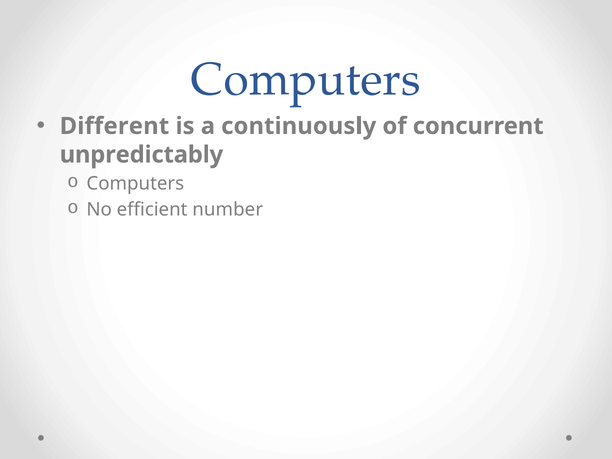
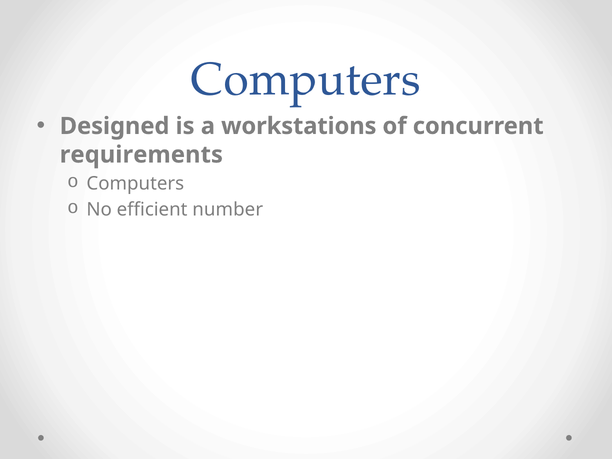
Different: Different -> Designed (115, 126)
continuously: continuously -> workstations (299, 126)
unpredictably: unpredictably -> requirements (141, 155)
